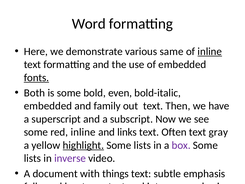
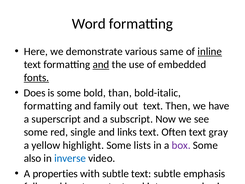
and underline: none -> present (101, 64)
Both: Both -> Does (35, 93)
bold even: even -> than (120, 93)
embedded: embedded -> formatting (48, 106)
red inline: inline -> single (83, 132)
highlight underline: present -> none (83, 145)
lists: lists -> also (33, 158)
inverse colour: purple -> blue (70, 158)
A document: document -> properties (55, 173)
with things: things -> subtle (116, 173)
